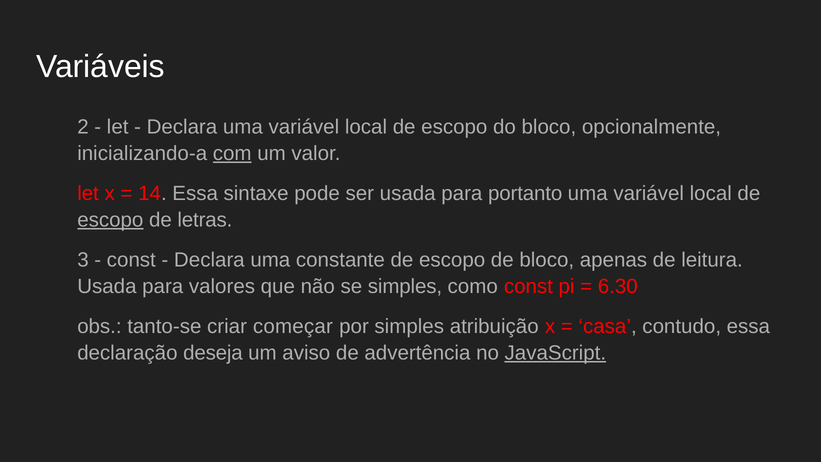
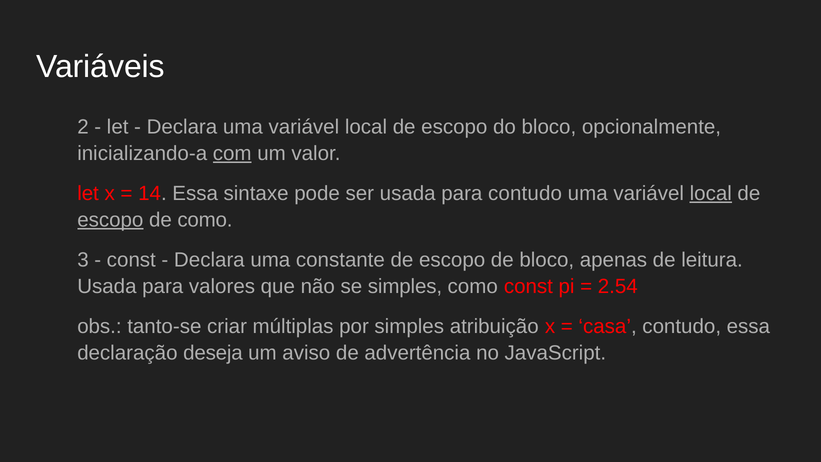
para portanto: portanto -> contudo (525, 193)
local underline: none -> present (711, 193)
de letras: letras -> como (205, 220)
6.30: 6.30 -> 2.54 (618, 286)
começar: começar -> múltiplas (293, 326)
JavaScript underline: present -> none (555, 353)
